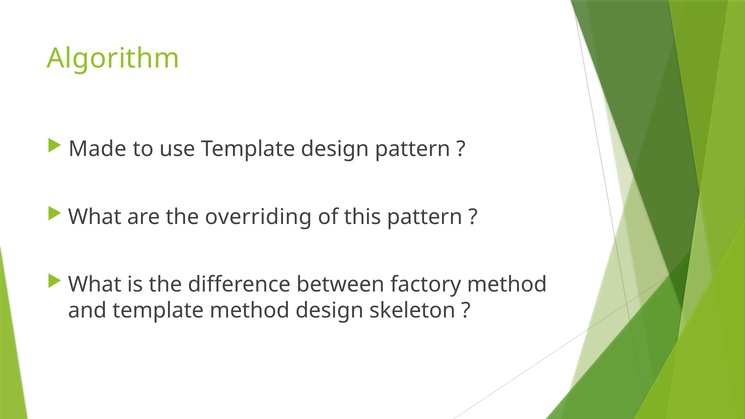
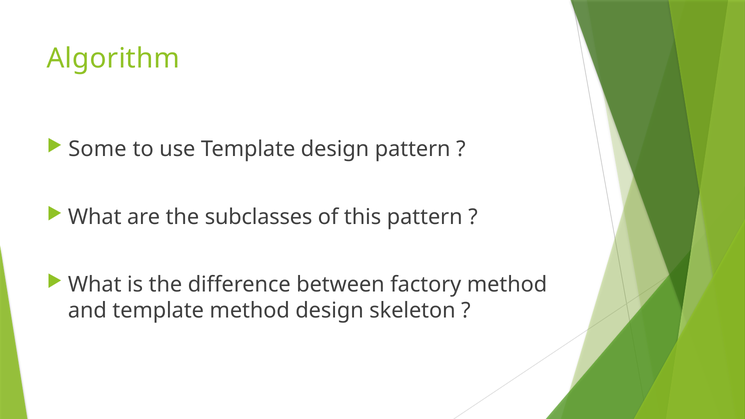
Made: Made -> Some (97, 149)
overriding: overriding -> subclasses (259, 217)
